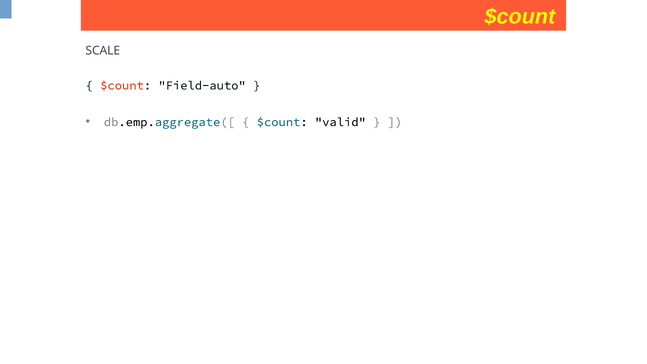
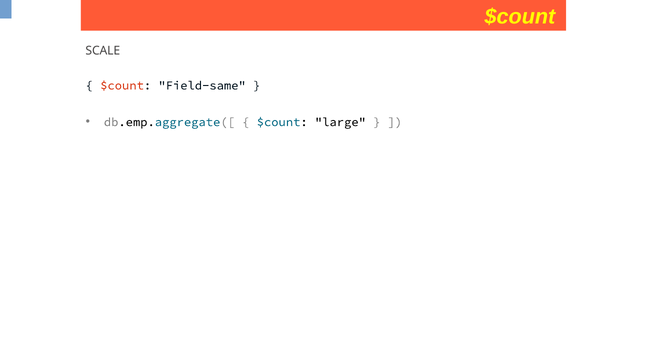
Field-auto: Field-auto -> Field-same (202, 85)
valid: valid -> large (340, 122)
